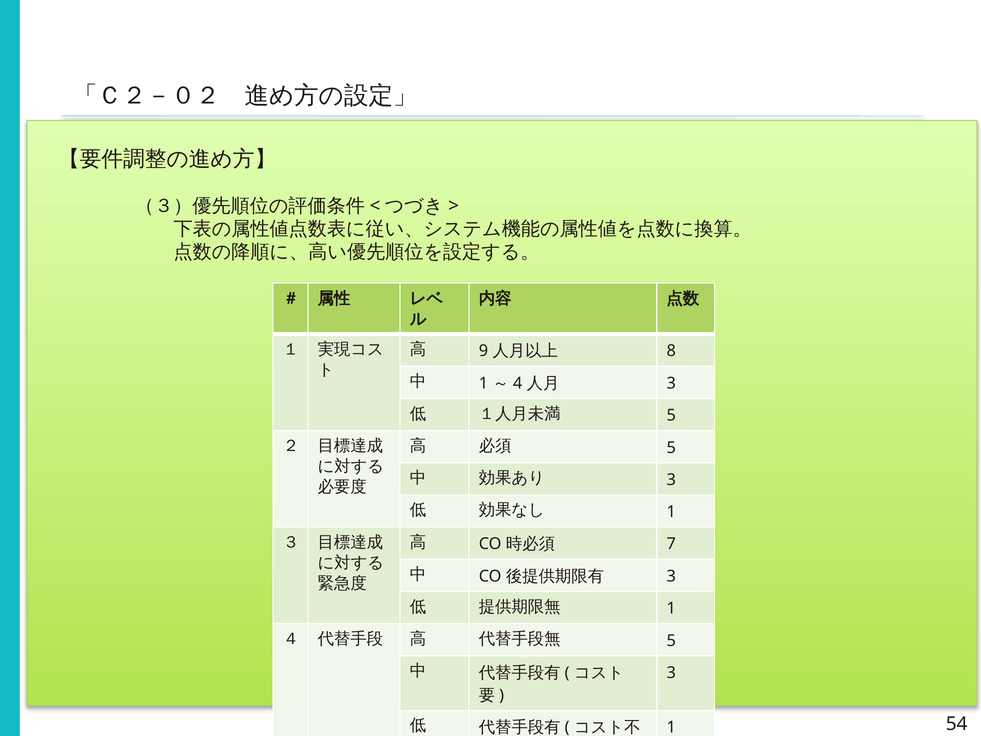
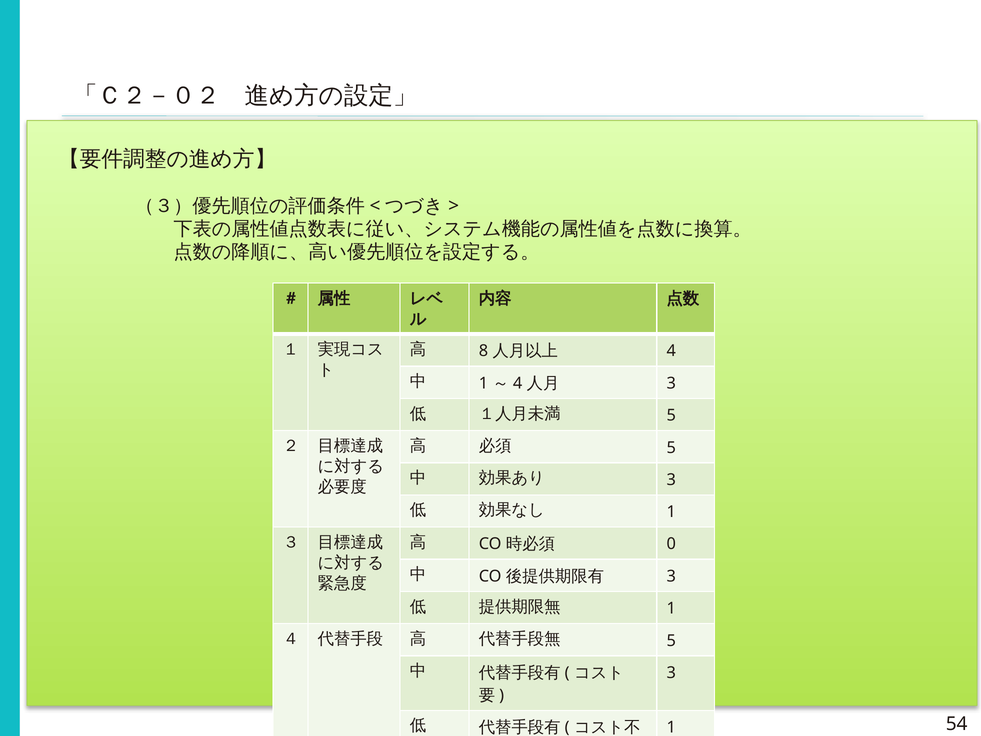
9: 9 -> 8 (483, 351)
8: 8 -> 4 (671, 351)
7: 7 -> 0 (671, 544)
